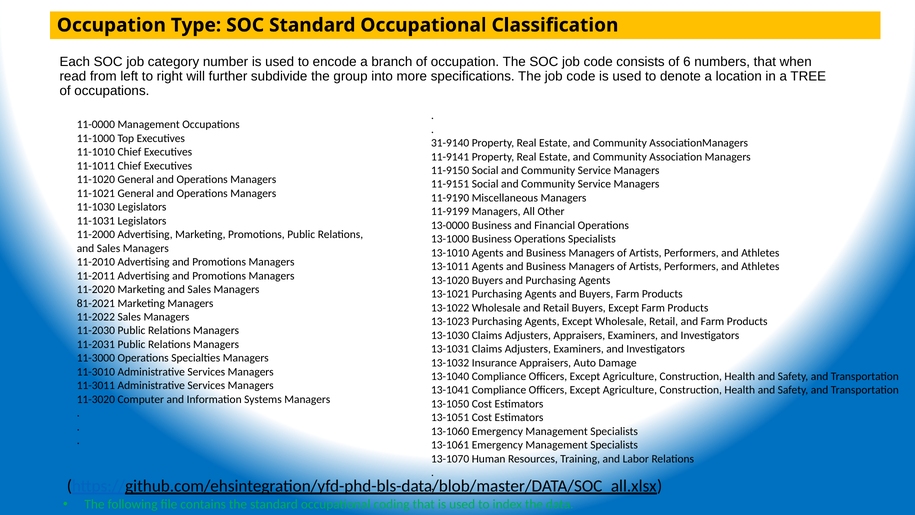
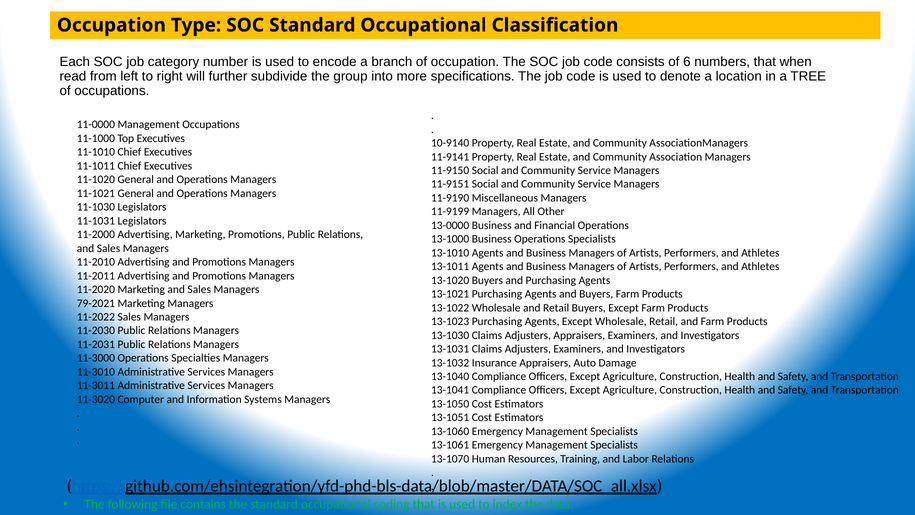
31-9140: 31-9140 -> 10-9140 (450, 143)
81-2021: 81-2021 -> 79-2021 (96, 303)
